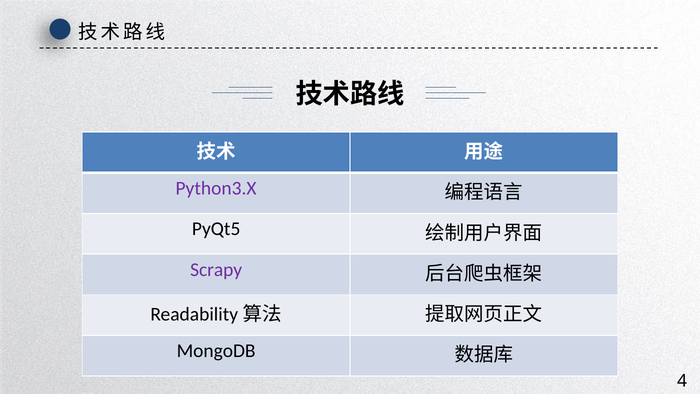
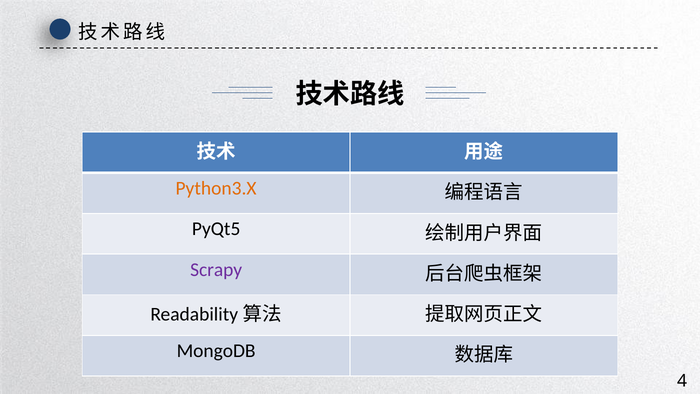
Python3.X colour: purple -> orange (216, 188)
